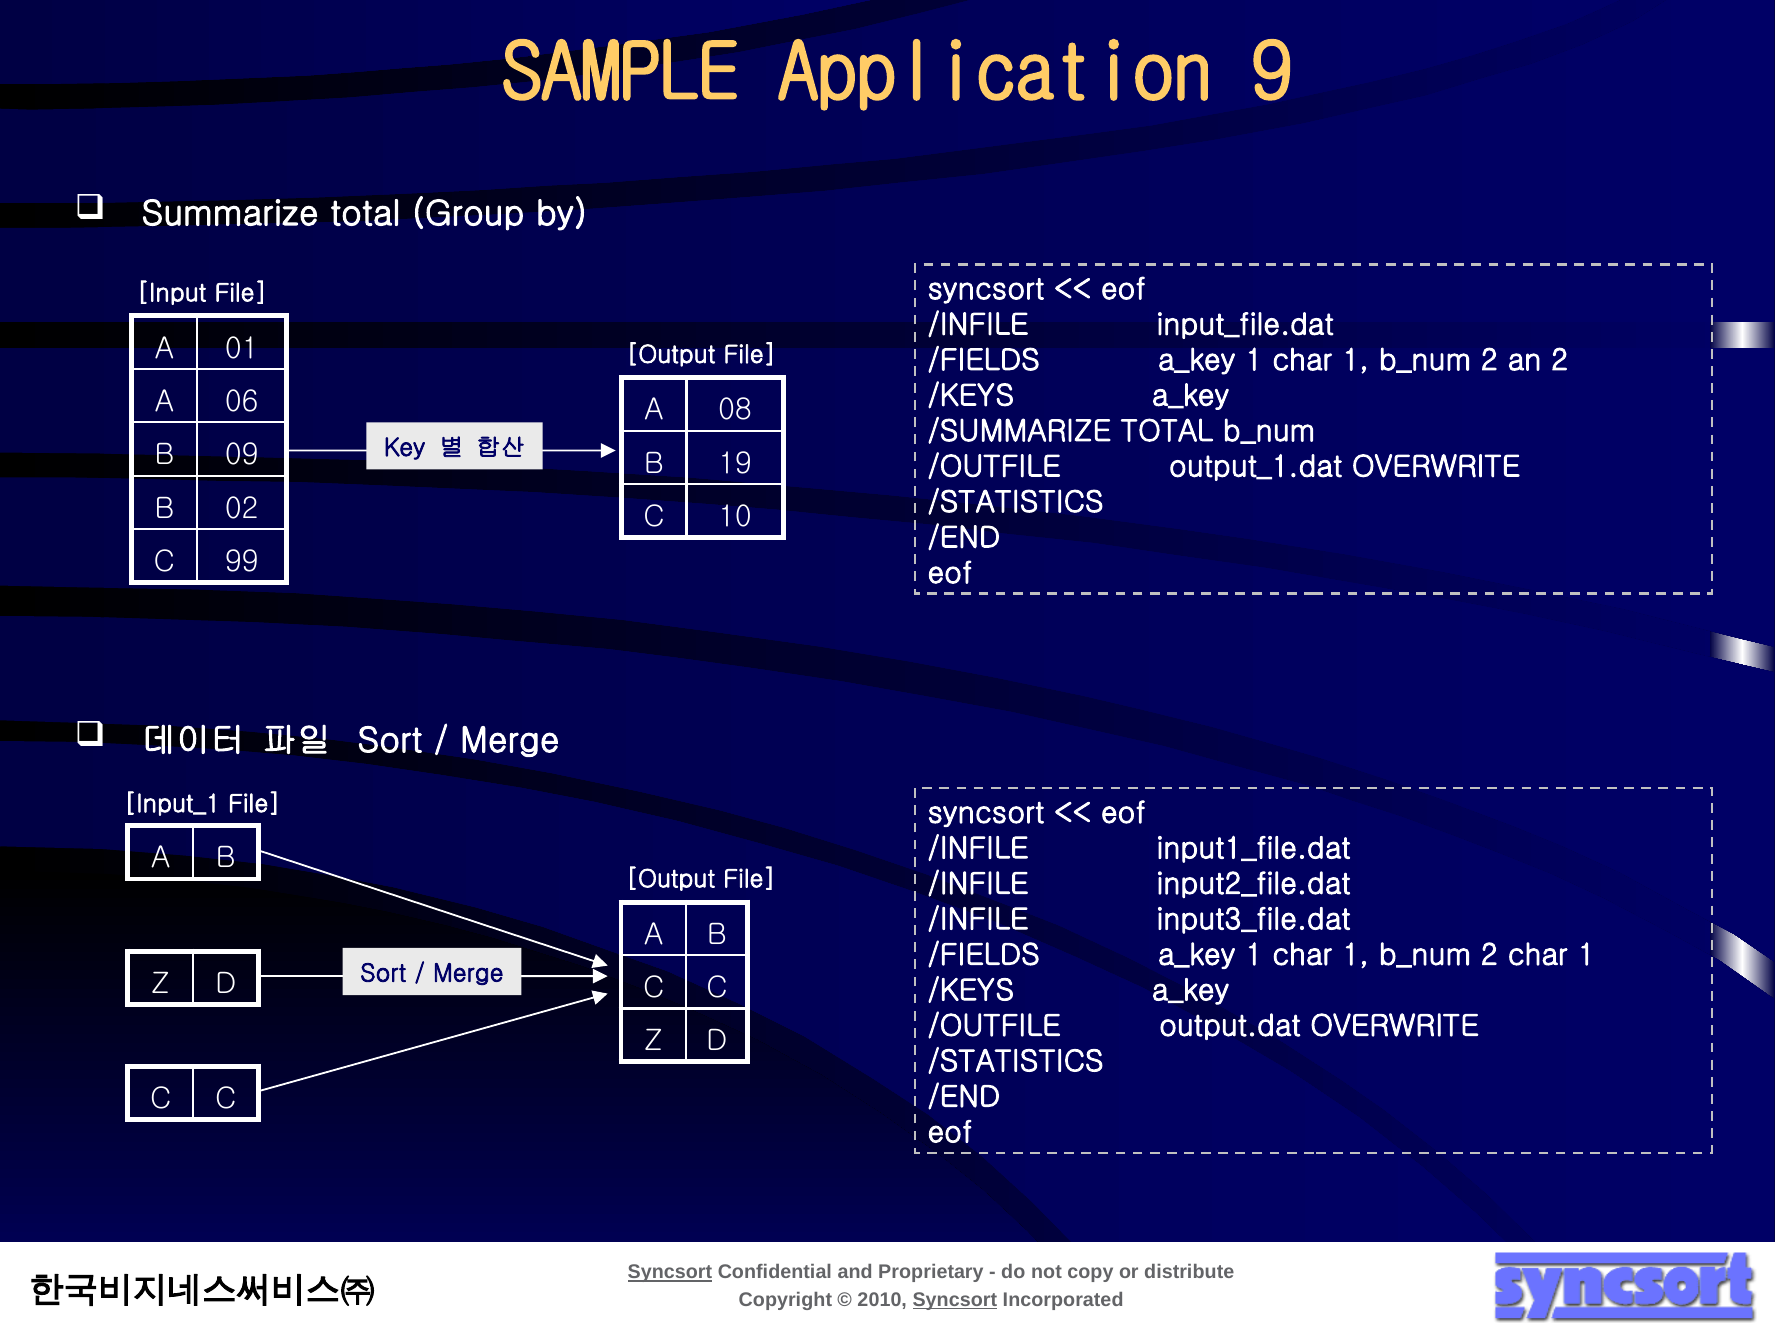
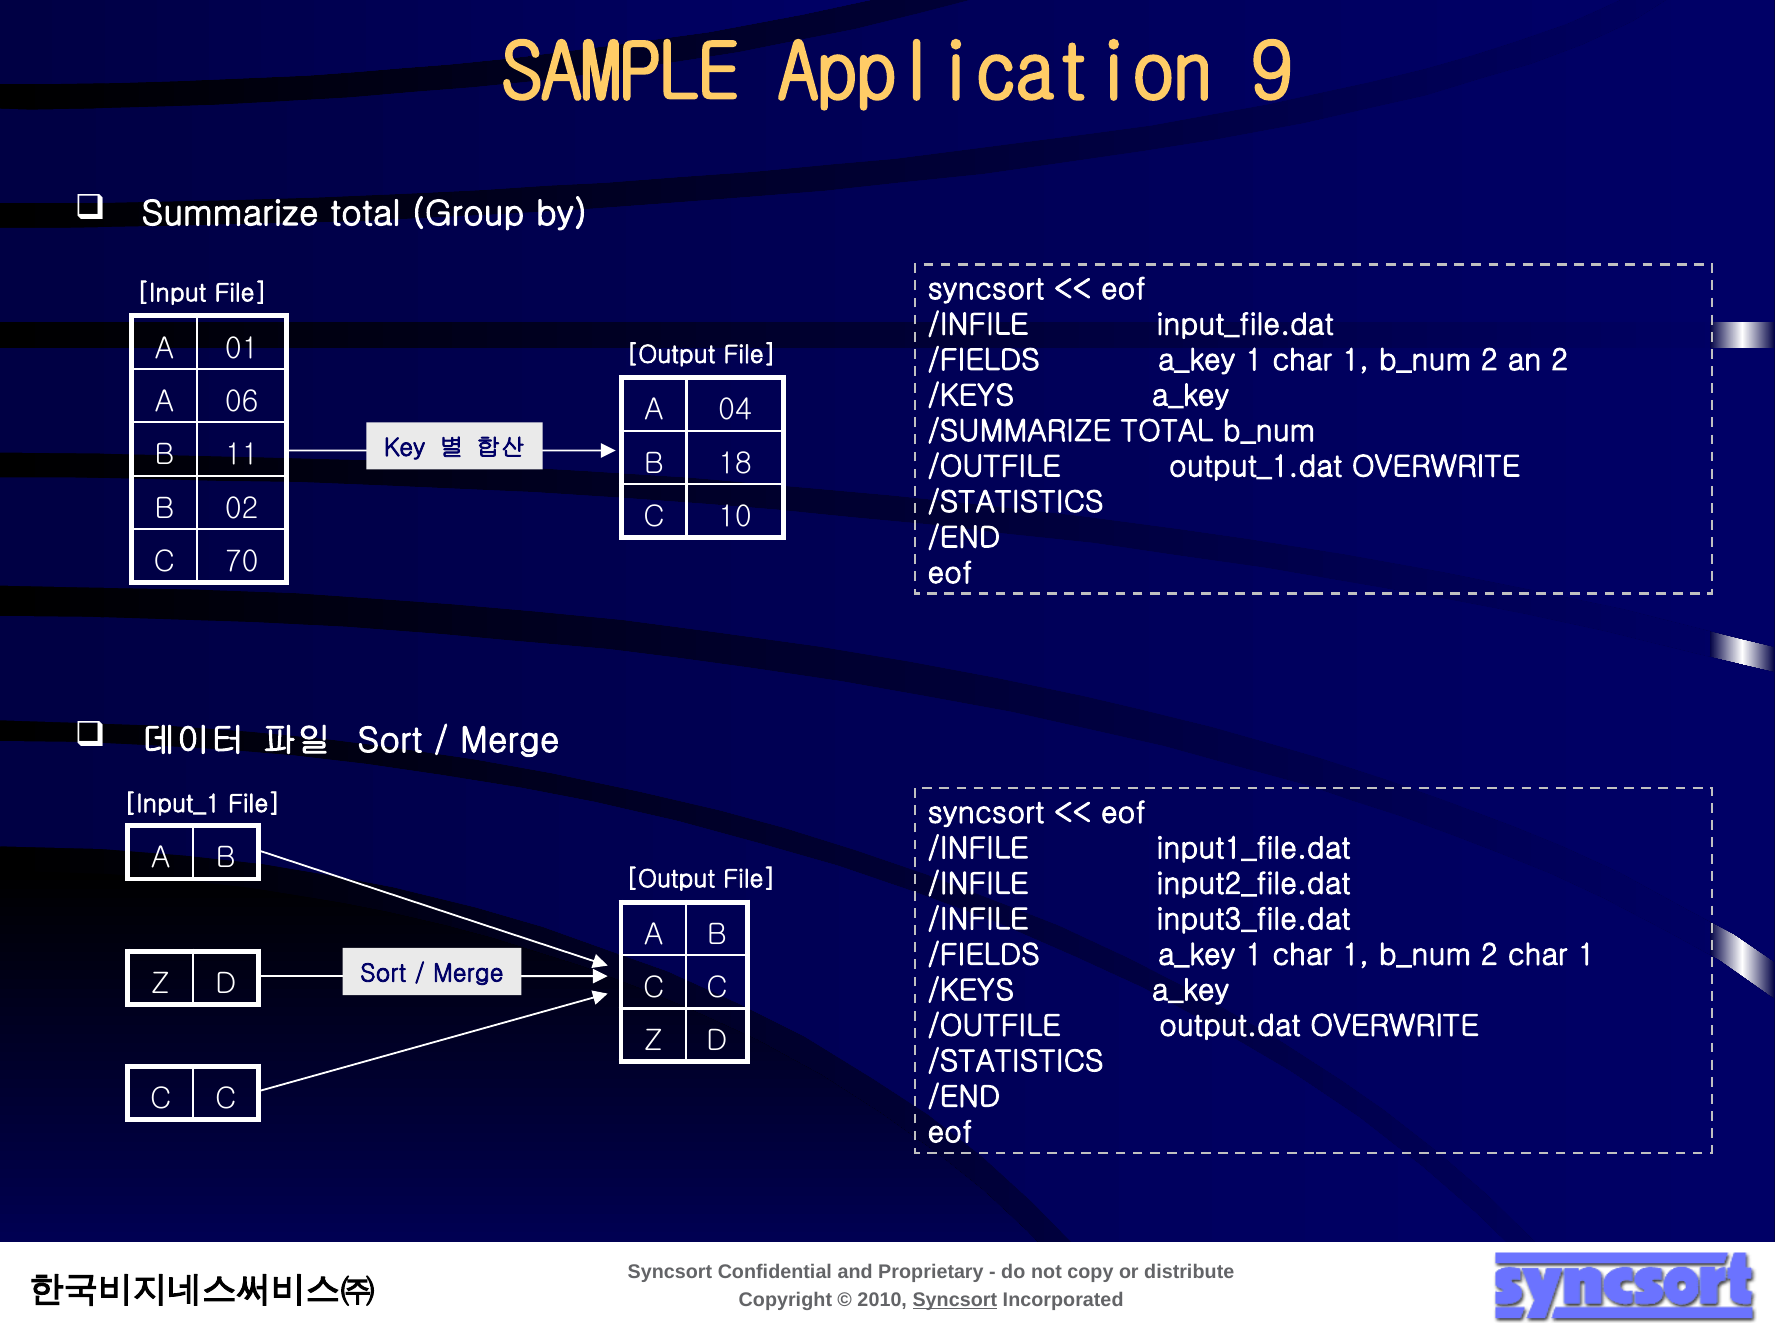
08: 08 -> 04 (735, 410)
09: 09 -> 11 (242, 455)
19: 19 -> 18 (735, 463)
99: 99 -> 70 (242, 562)
Syncsort underline: present -> none (670, 1273)
